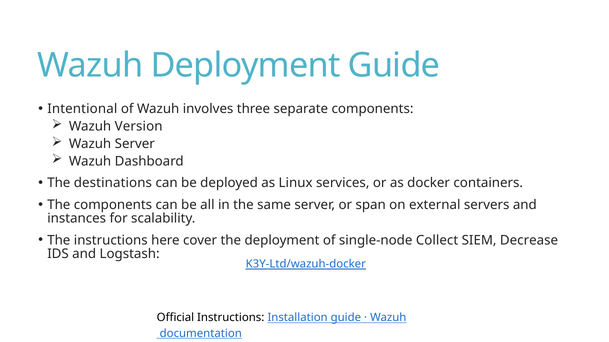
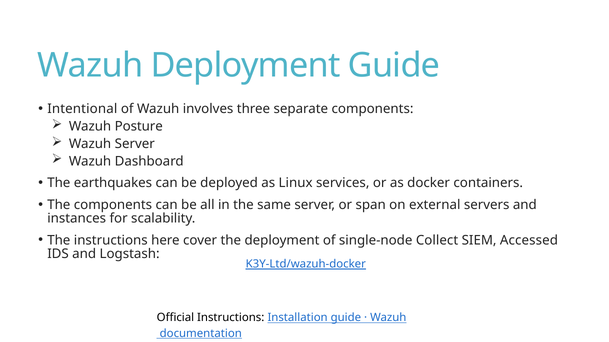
Version: Version -> Posture (139, 127)
destinations: destinations -> earthquakes (113, 183)
Decrease: Decrease -> Accessed (529, 241)
